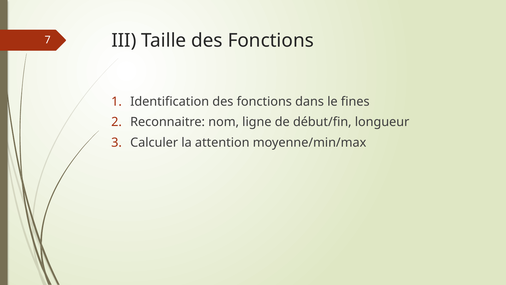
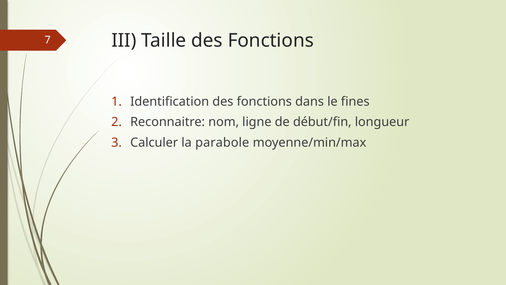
attention: attention -> parabole (222, 142)
